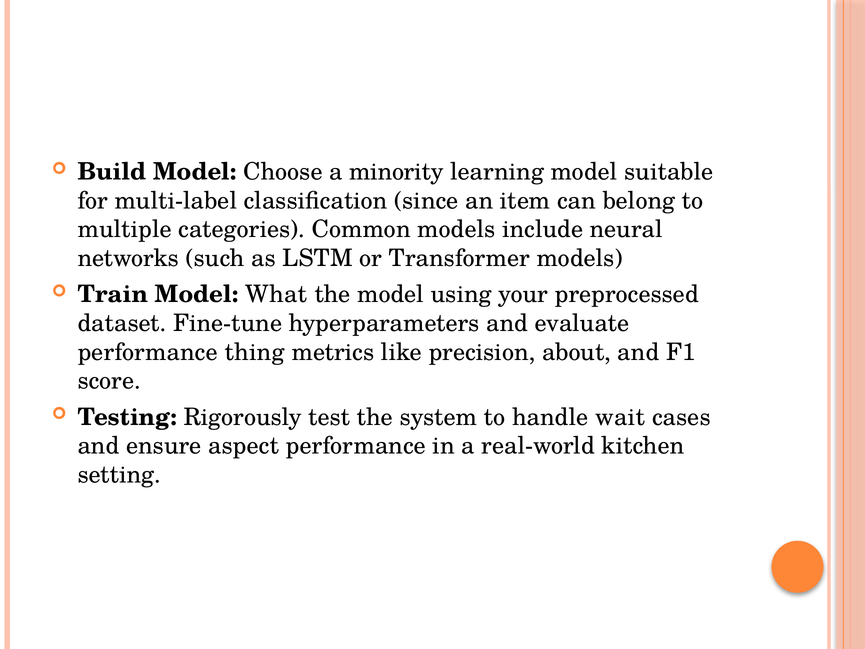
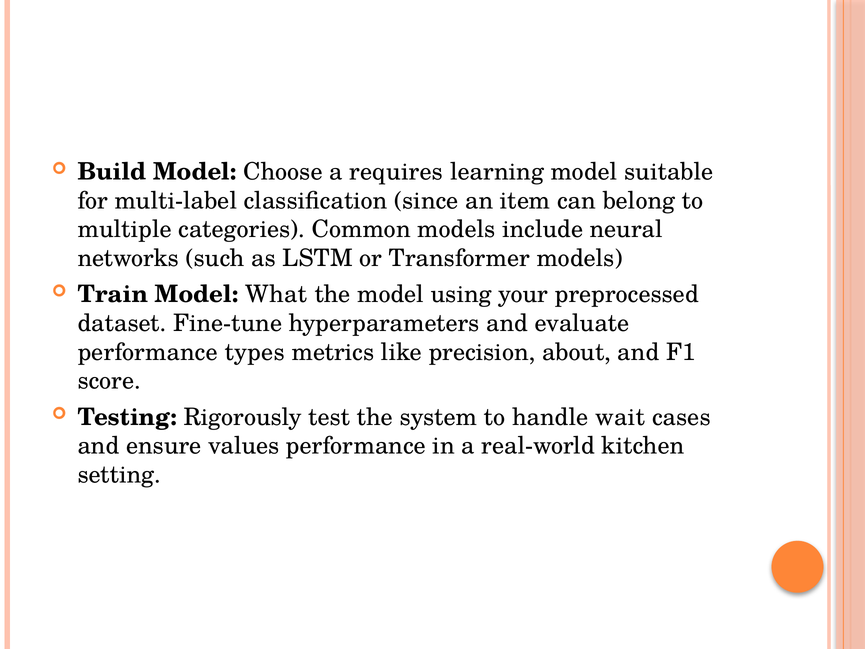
minority: minority -> requires (396, 172)
thing: thing -> types (255, 352)
aspect: aspect -> values (244, 446)
